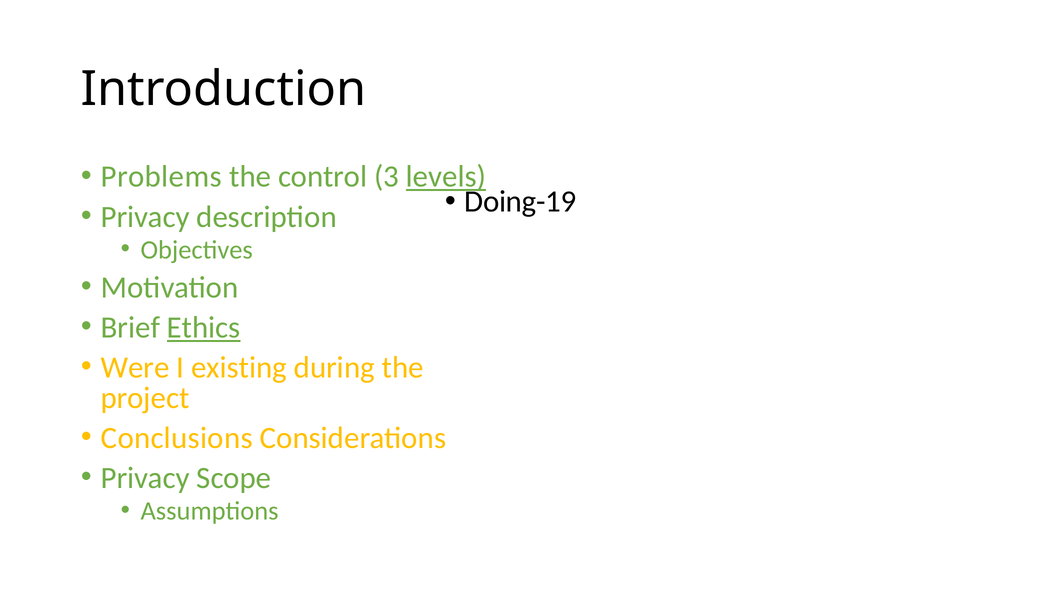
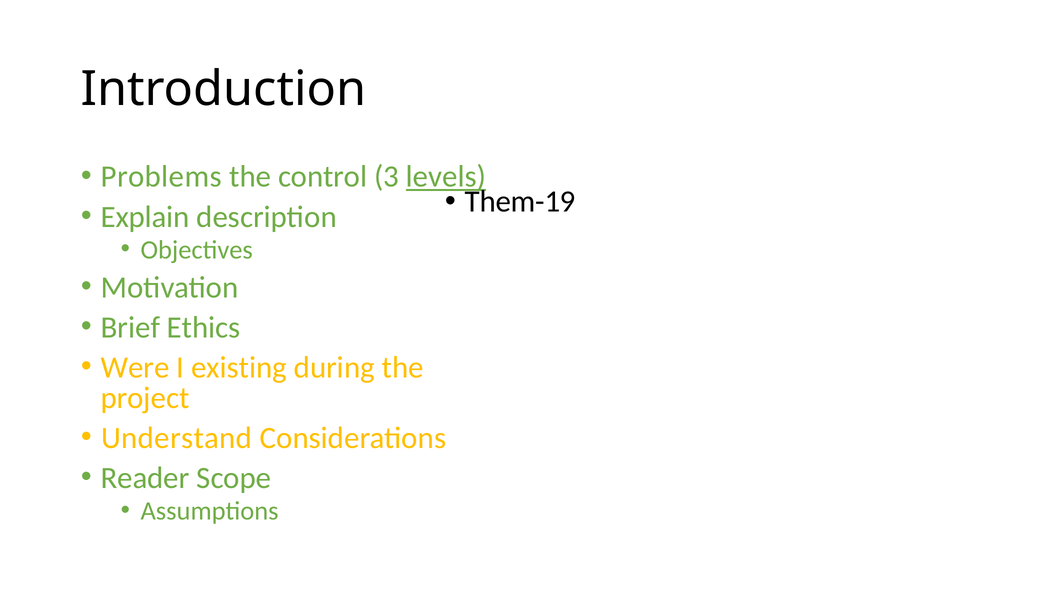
Doing-19: Doing-19 -> Them-19 (520, 201)
Privacy: Privacy -> Explain (145, 217)
Ethics underline: present -> none (204, 328)
Conclusions: Conclusions -> Understand (177, 438)
Privacy: Privacy -> Reader (145, 478)
